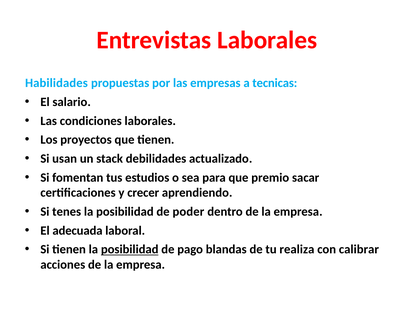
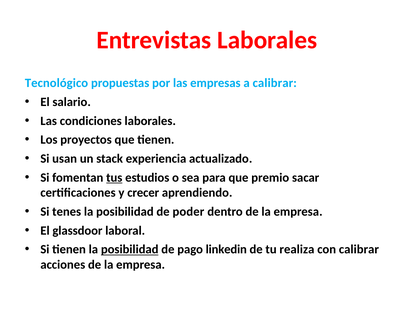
Habilidades: Habilidades -> Tecnológico (56, 83)
a tecnicas: tecnicas -> calibrar (275, 83)
debilidades: debilidades -> experiencia (156, 158)
tus underline: none -> present (114, 177)
adecuada: adecuada -> glassdoor (77, 230)
blandas: blandas -> linkedin (226, 249)
